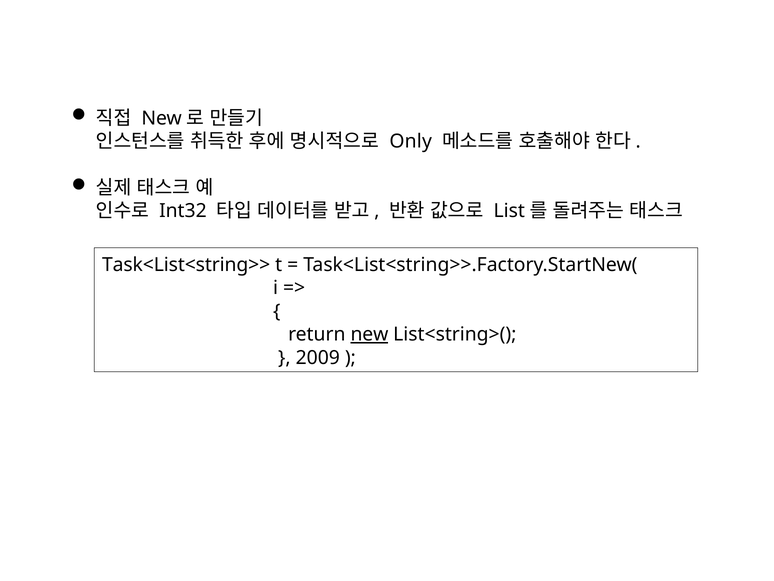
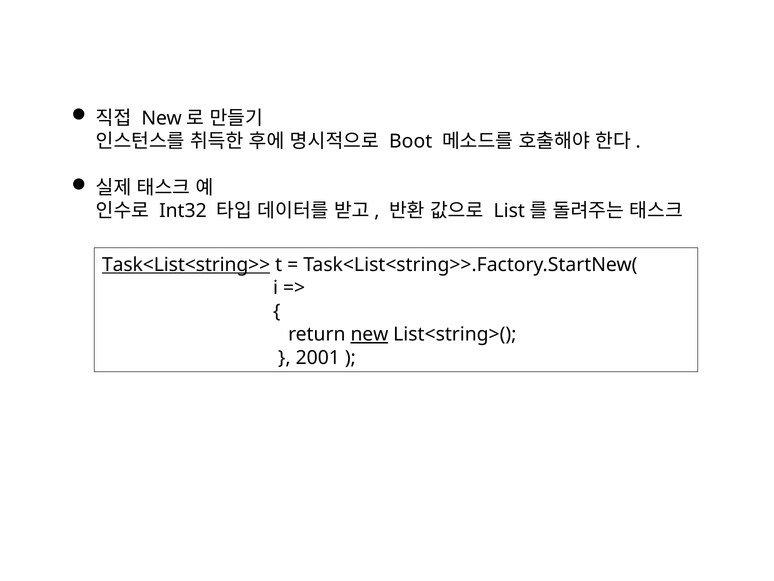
Only: Only -> Boot (411, 141)
Task<List<string>> underline: none -> present (186, 265)
2009: 2009 -> 2001 (318, 357)
